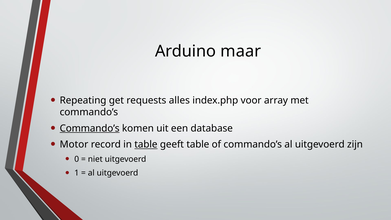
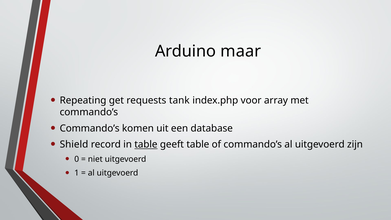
alles: alles -> tank (179, 100)
Commando’s underline: present -> none (90, 128)
Motor: Motor -> Shield (74, 144)
